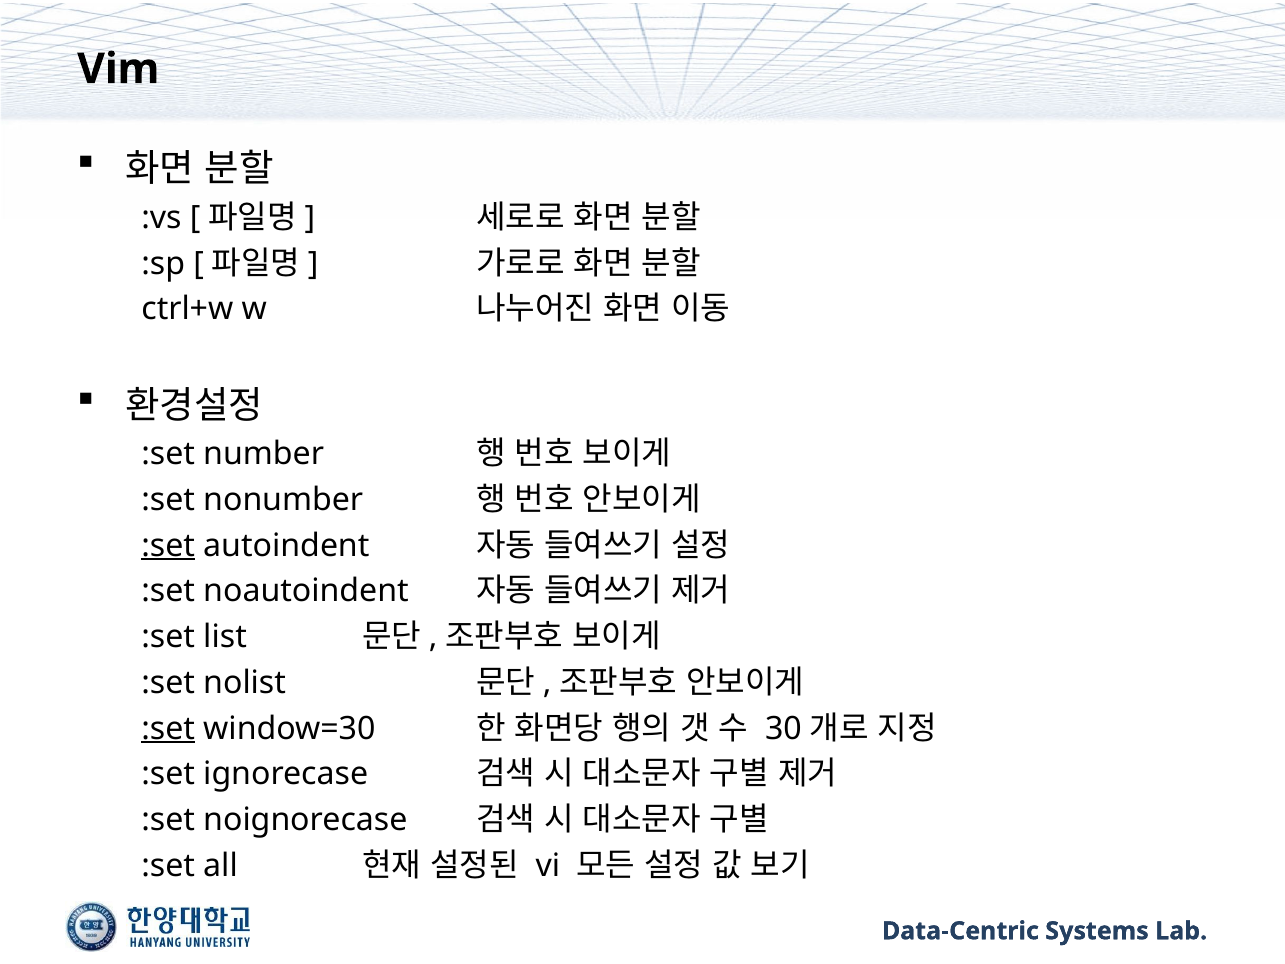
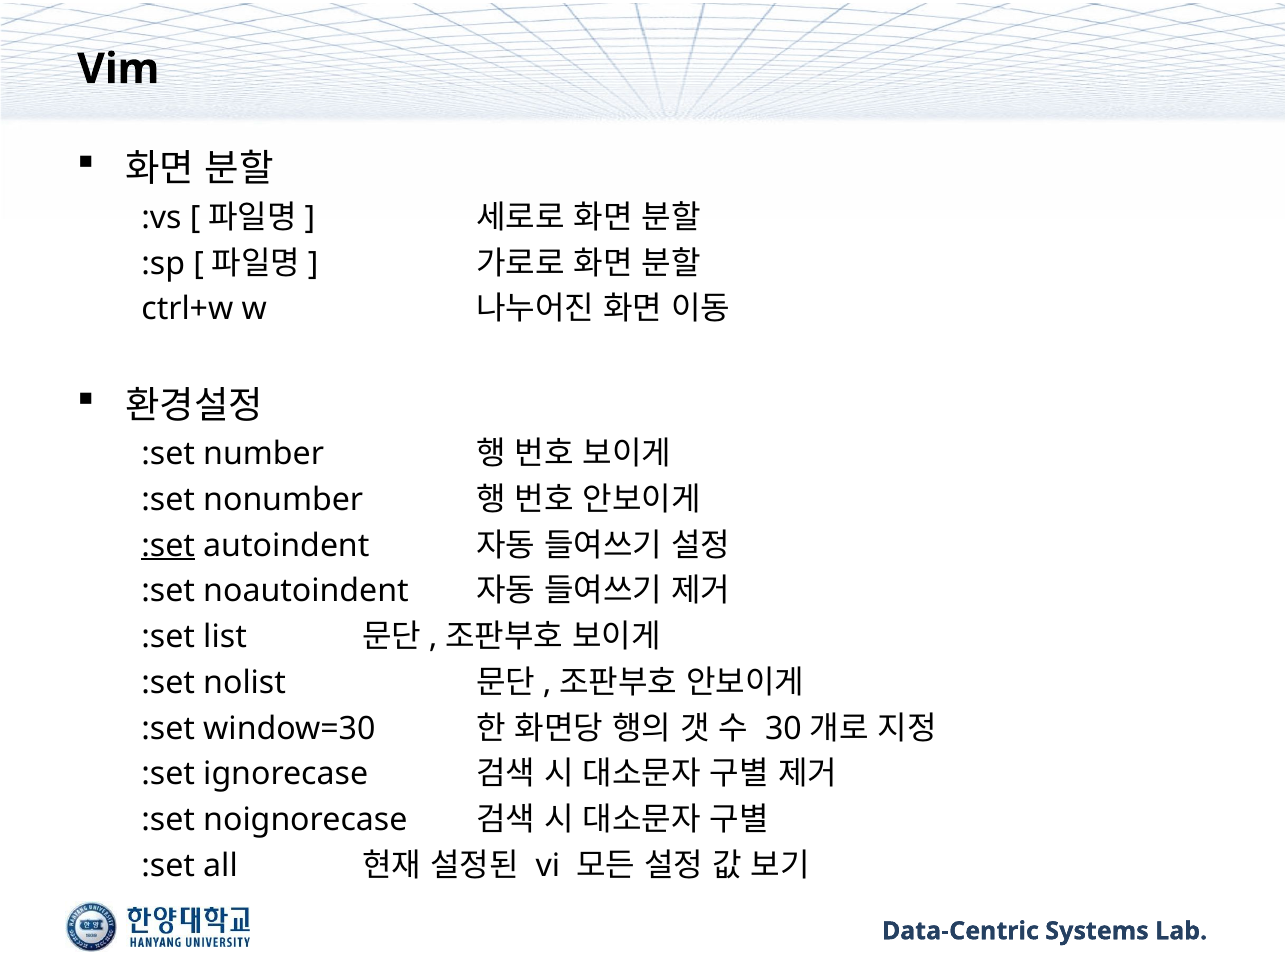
:set underline: present -> none (168, 728)
